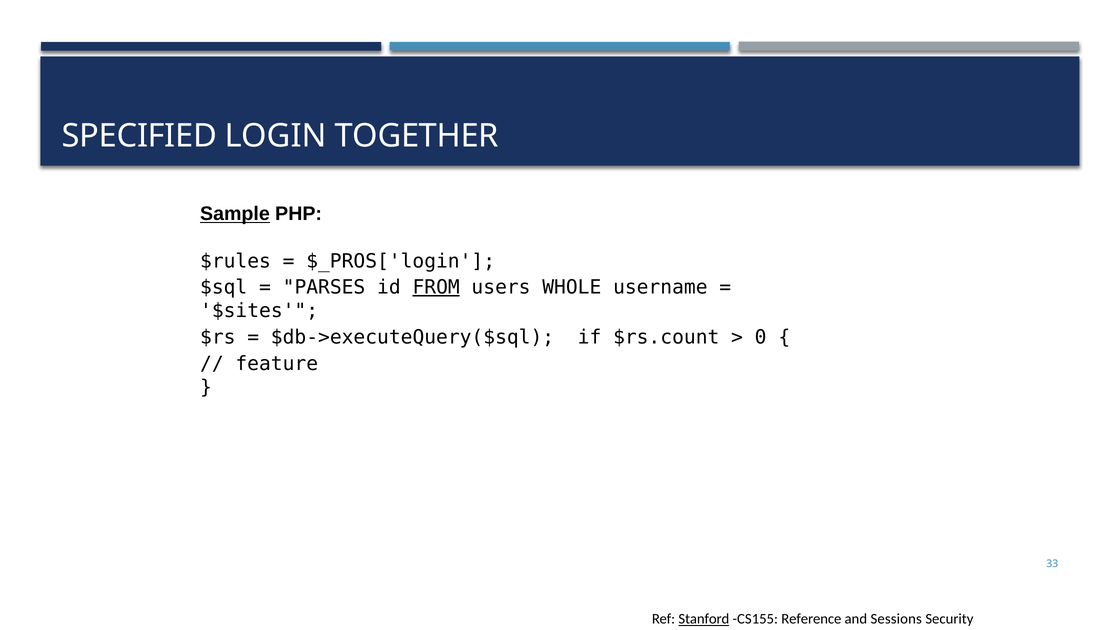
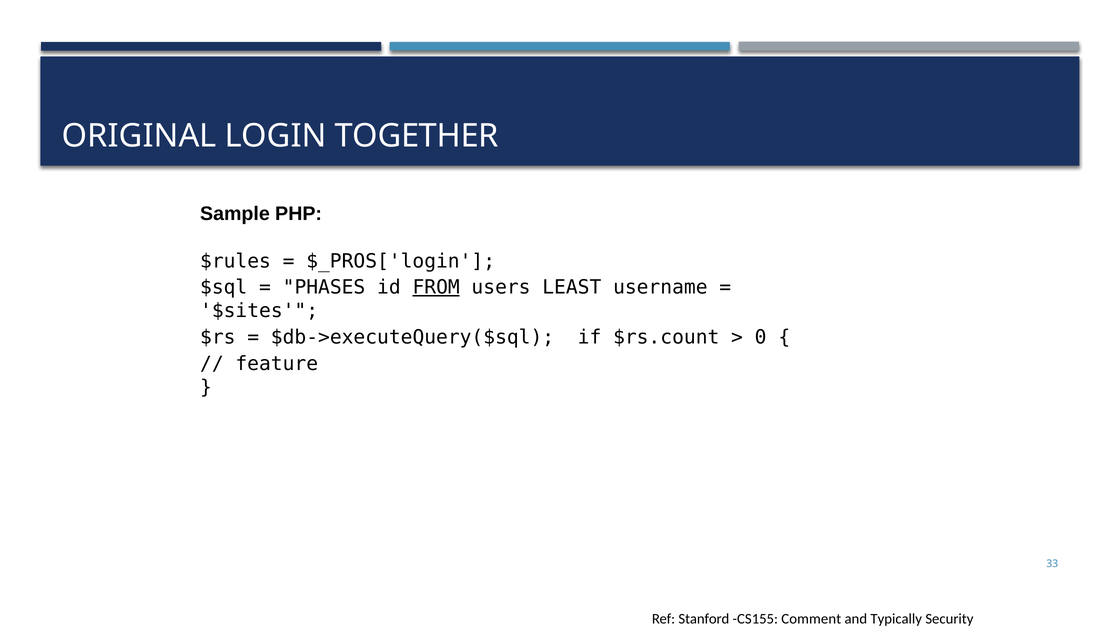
SPECIFIED: SPECIFIED -> ORIGINAL (139, 136)
Sample underline: present -> none (235, 214)
PARSES: PARSES -> PHASES (324, 287)
WHOLE: WHOLE -> LEAST (572, 287)
Stanford underline: present -> none (704, 619)
Reference: Reference -> Comment (811, 619)
Sessions: Sessions -> Typically (896, 619)
